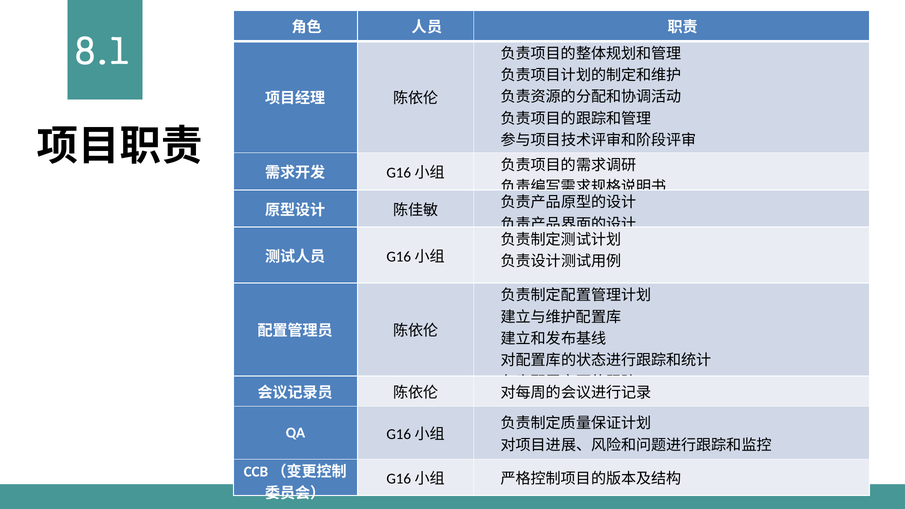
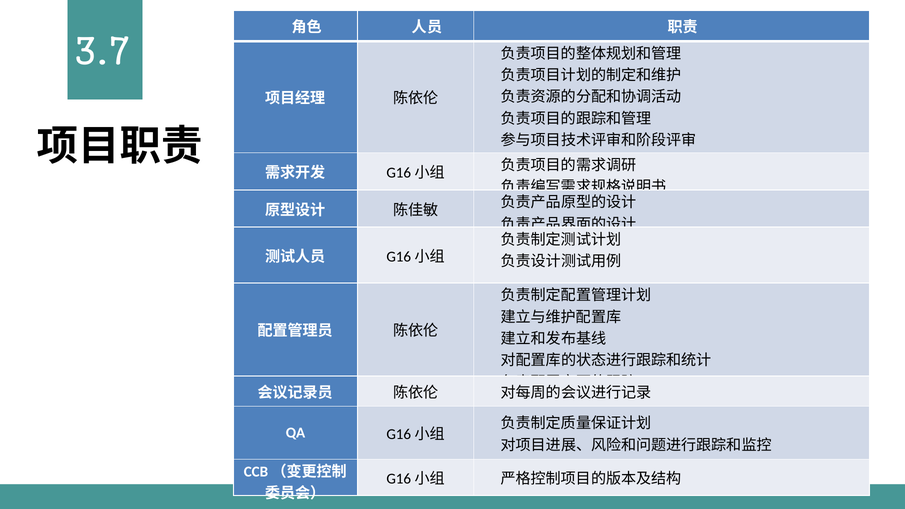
8.1: 8.1 -> 3.7 (103, 52)
